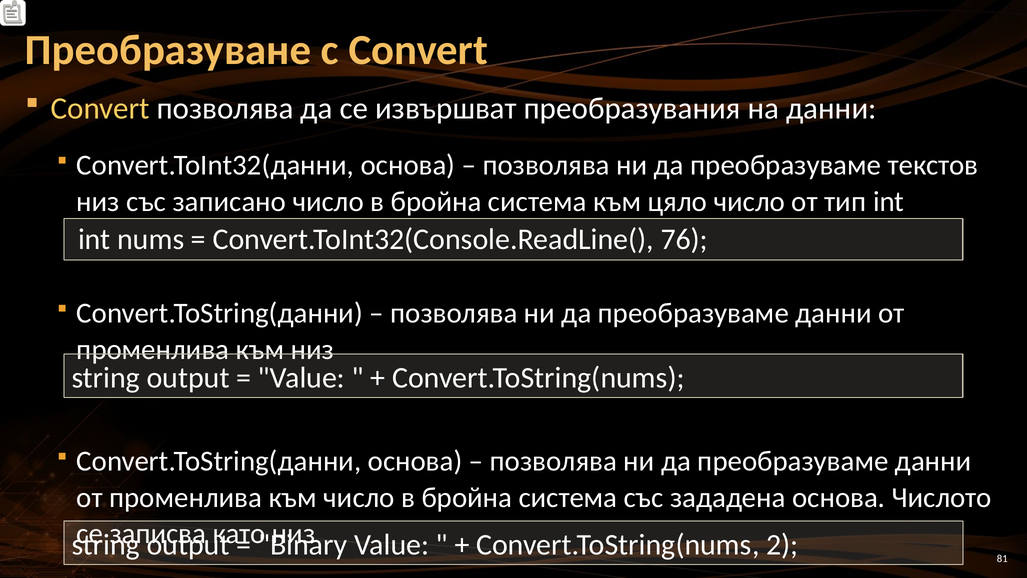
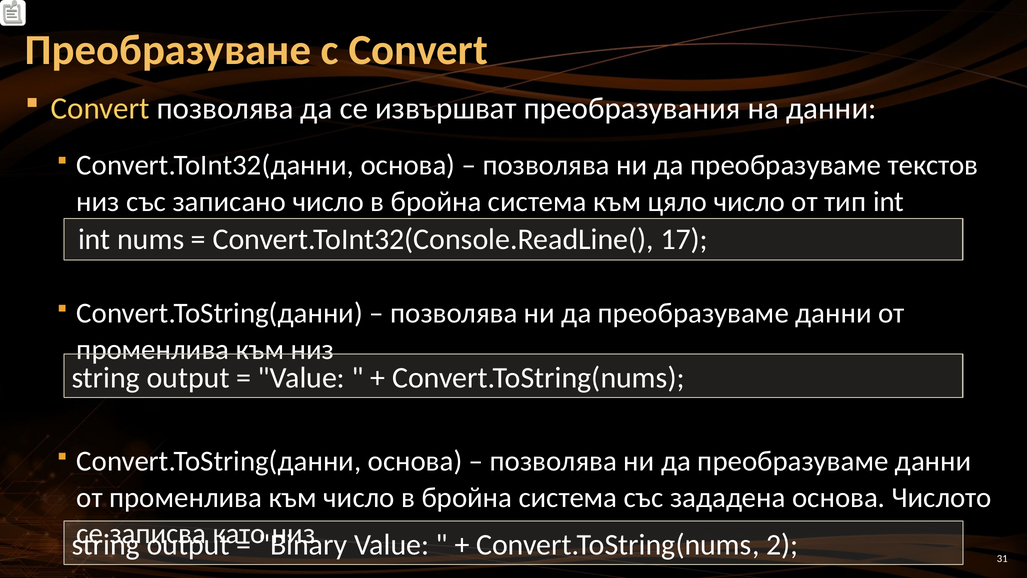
76: 76 -> 17 (684, 240)
81: 81 -> 31 (1002, 559)
